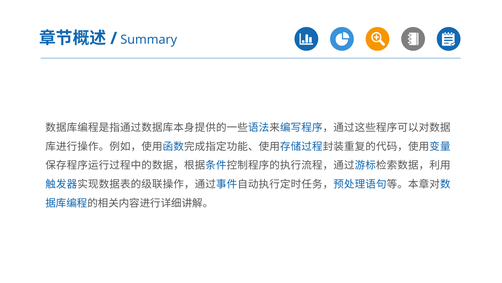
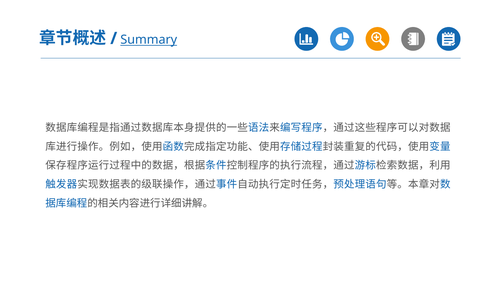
Summary underline: none -> present (149, 40)
